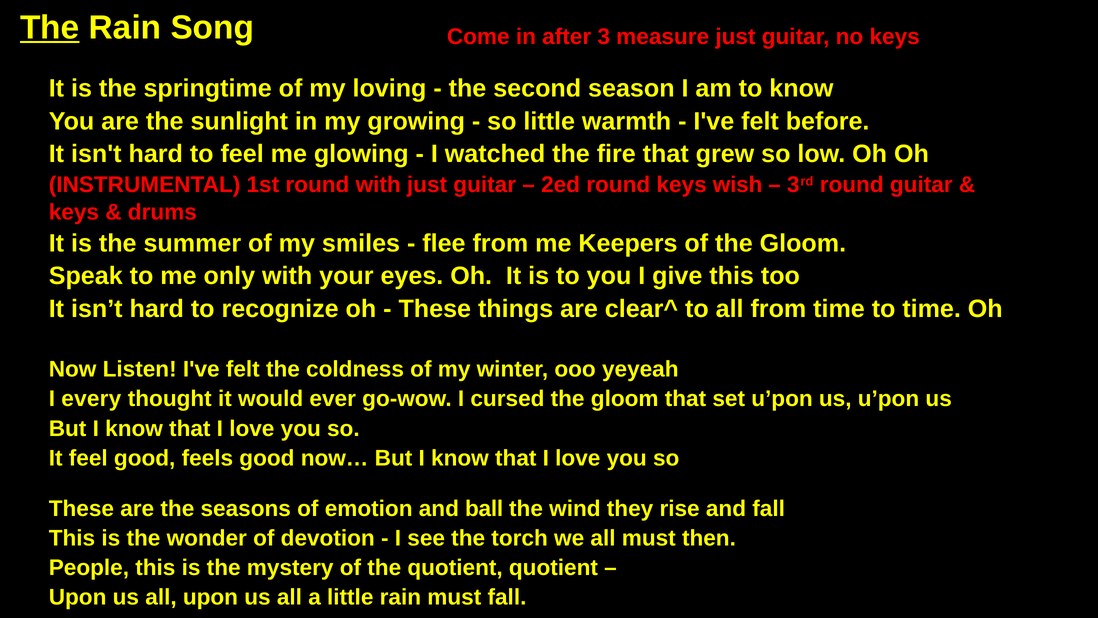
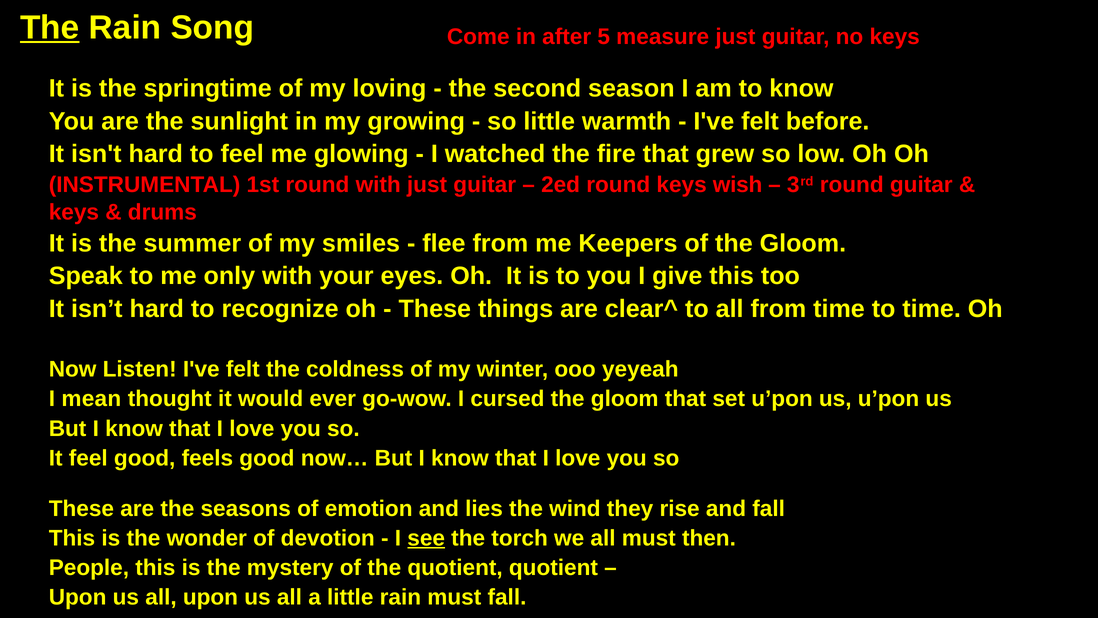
3: 3 -> 5 (604, 37)
every: every -> mean (91, 399)
ball: ball -> lies (484, 508)
see underline: none -> present (426, 538)
